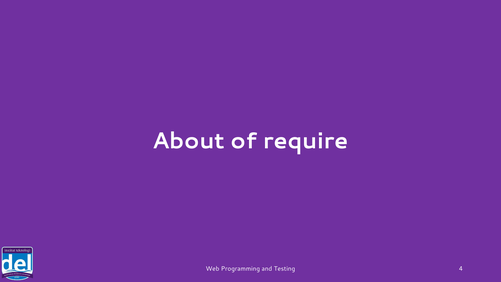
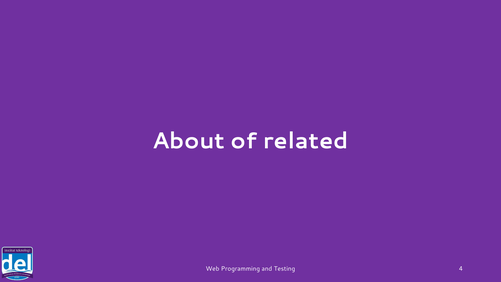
require: require -> related (306, 141)
